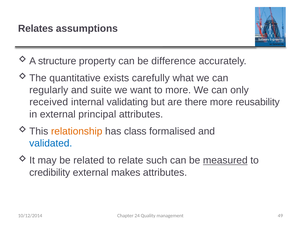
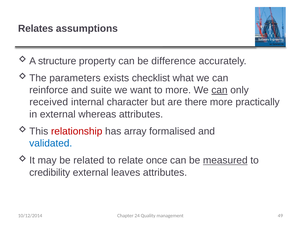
quantitative: quantitative -> parameters (75, 78)
carefully: carefully -> checklist (151, 78)
regularly: regularly -> reinforce (49, 90)
can underline: none -> present (219, 90)
validating: validating -> character (127, 102)
reusability: reusability -> practically (258, 102)
principal: principal -> whereas (97, 114)
relationship colour: orange -> red (77, 131)
class: class -> array (135, 131)
such: such -> once (157, 160)
makes: makes -> leaves (126, 172)
